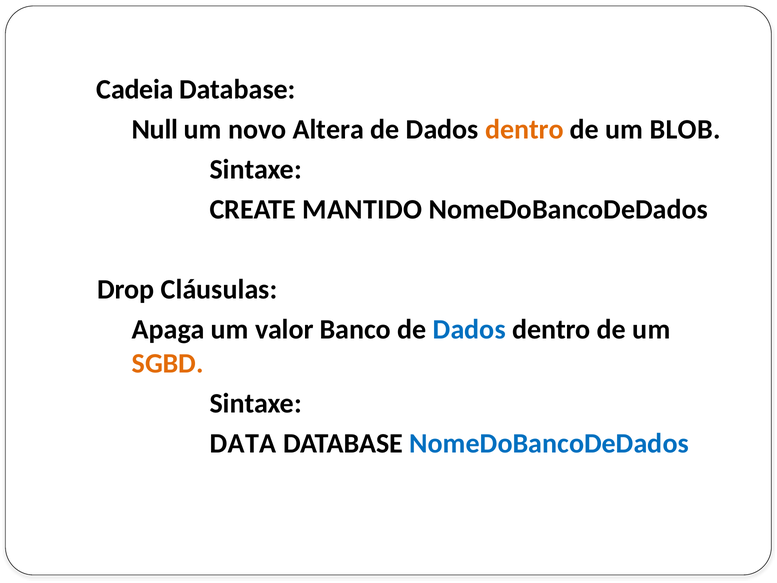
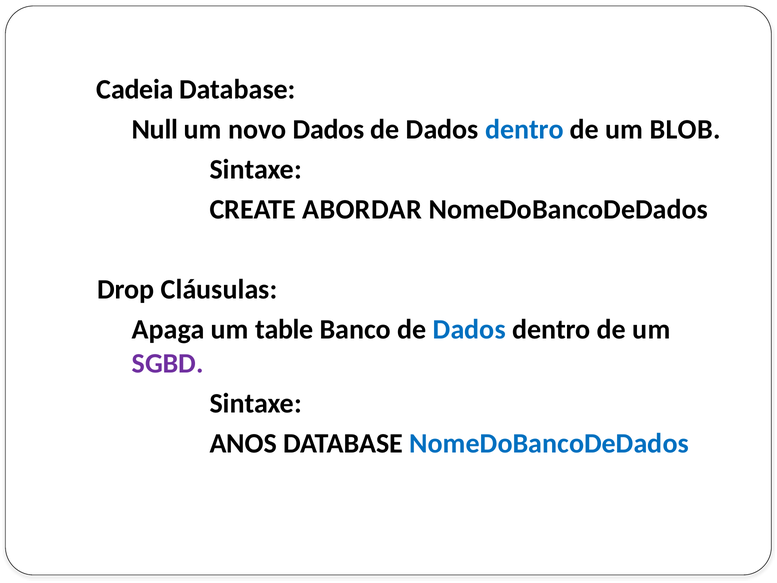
novo Altera: Altera -> Dados (328, 129)
dentro colour: orange -> blue (524, 129)
MANTIDO: MANTIDO -> ABORDAR (362, 209)
valor: valor -> table (284, 330)
SGBD colour: orange -> purple (168, 363)
DATA: DATA -> ANOS (243, 443)
